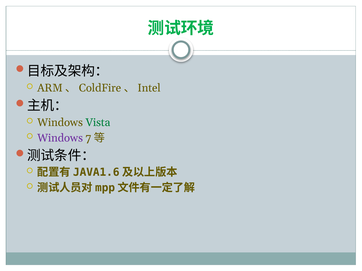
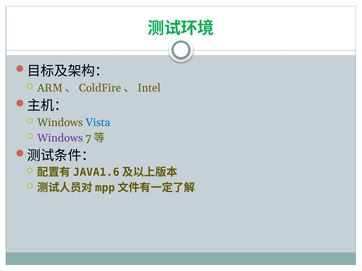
Vista colour: green -> blue (98, 123)
